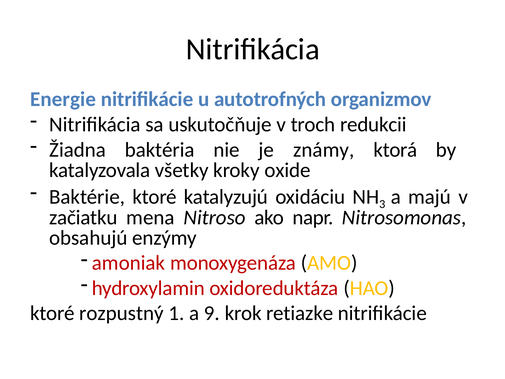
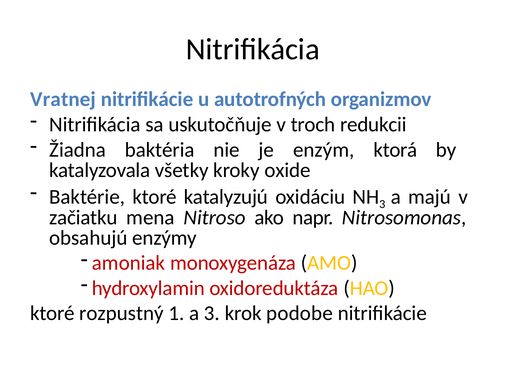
Energie: Energie -> Vratnej (63, 99)
známy: známy -> enzým (324, 150)
a 9: 9 -> 3 (212, 313)
retiazke: retiazke -> podobe (300, 313)
